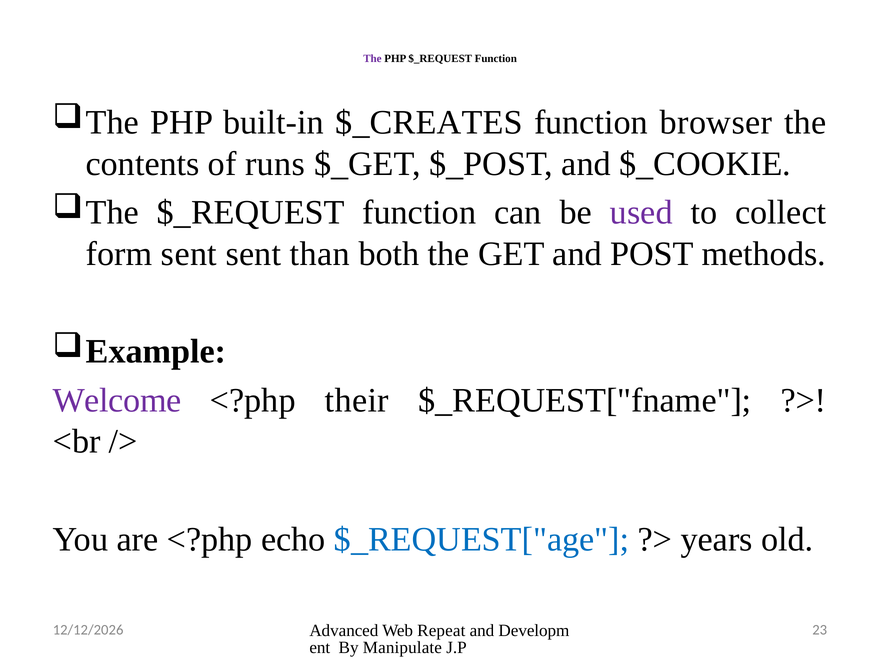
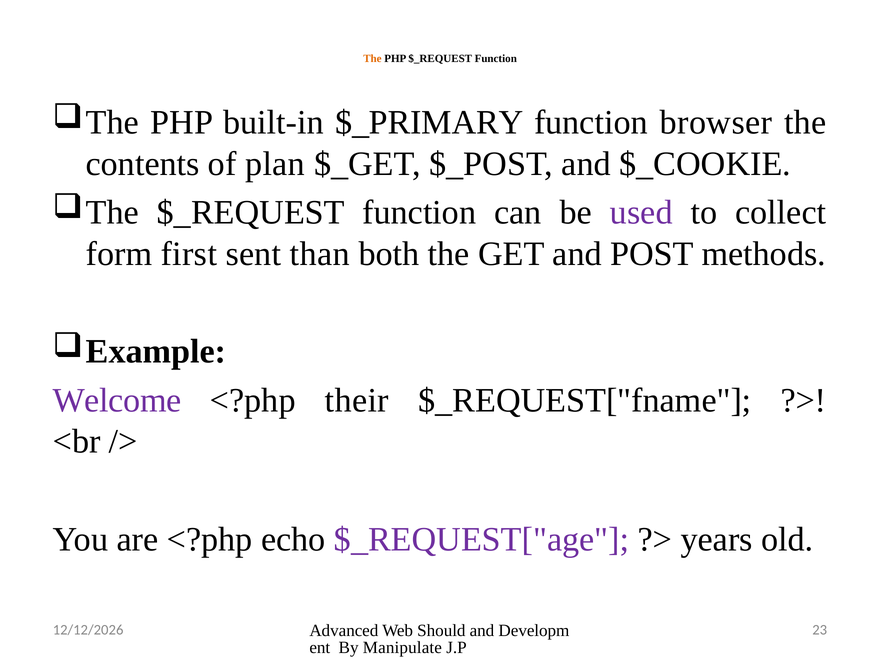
The colour: purple -> orange (372, 59)
$_CREATES: $_CREATES -> $_PRIMARY (429, 123)
runs: runs -> plan (275, 164)
form sent: sent -> first (189, 254)
$_REQUEST["age colour: blue -> purple (482, 539)
Repeat: Repeat -> Should (441, 630)
